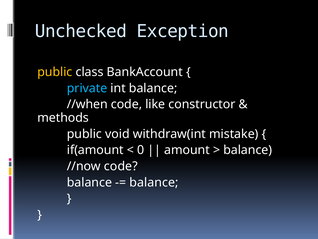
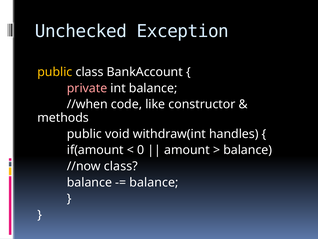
private colour: light blue -> pink (87, 88)
mistake: mistake -> handles (234, 134)
//now code: code -> class (121, 166)
